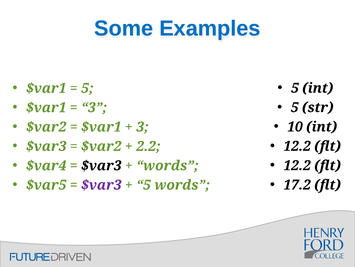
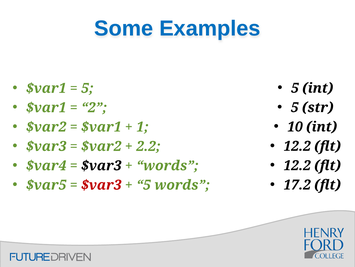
3: 3 -> 2 (94, 107)
3: 3 -> 1 (143, 127)
$var3 colour: purple -> red (101, 185)
